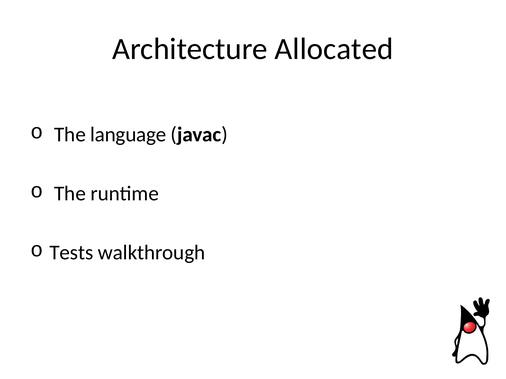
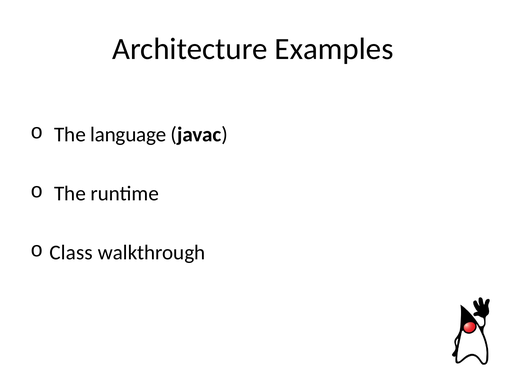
Allocated: Allocated -> Examples (334, 49)
Tests: Tests -> Class (71, 253)
